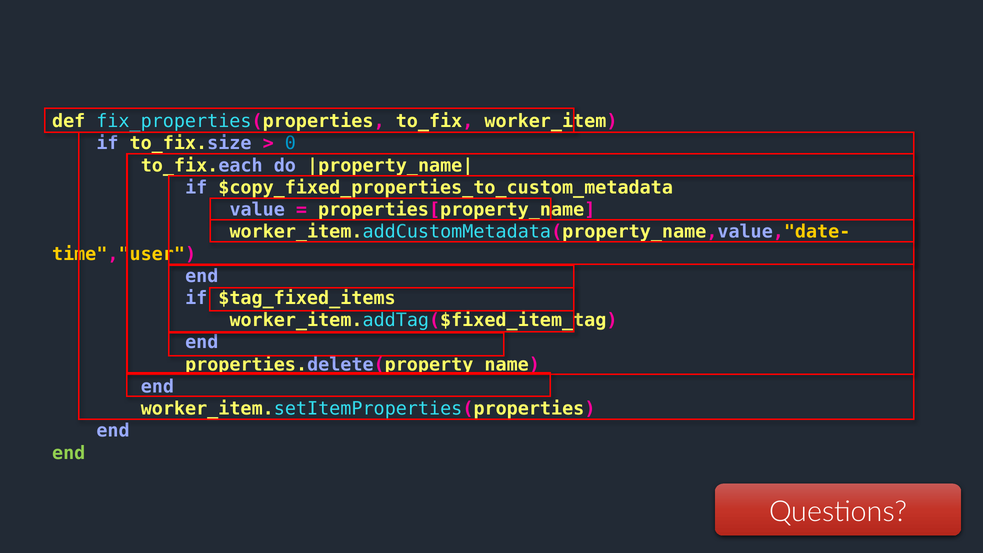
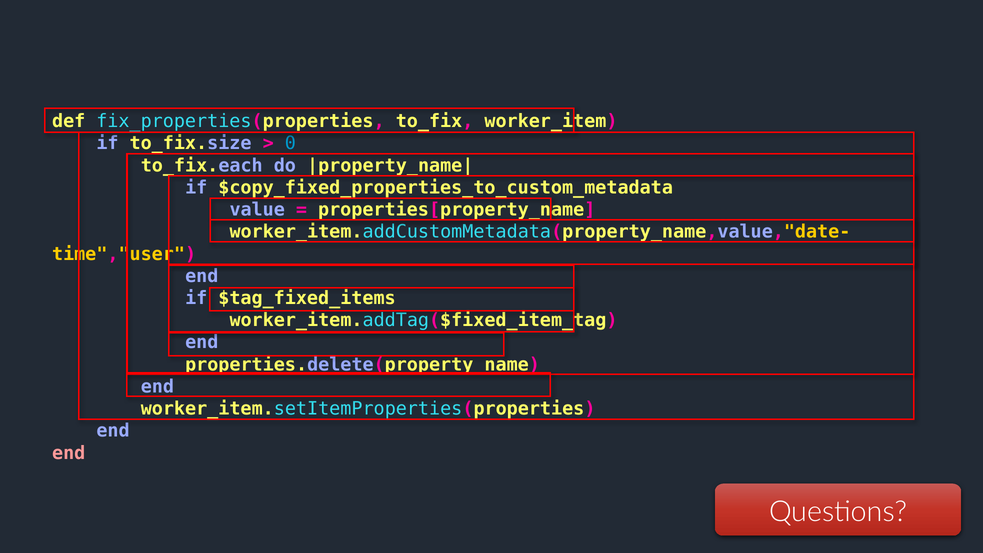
end colour: light green -> pink (69, 453)
